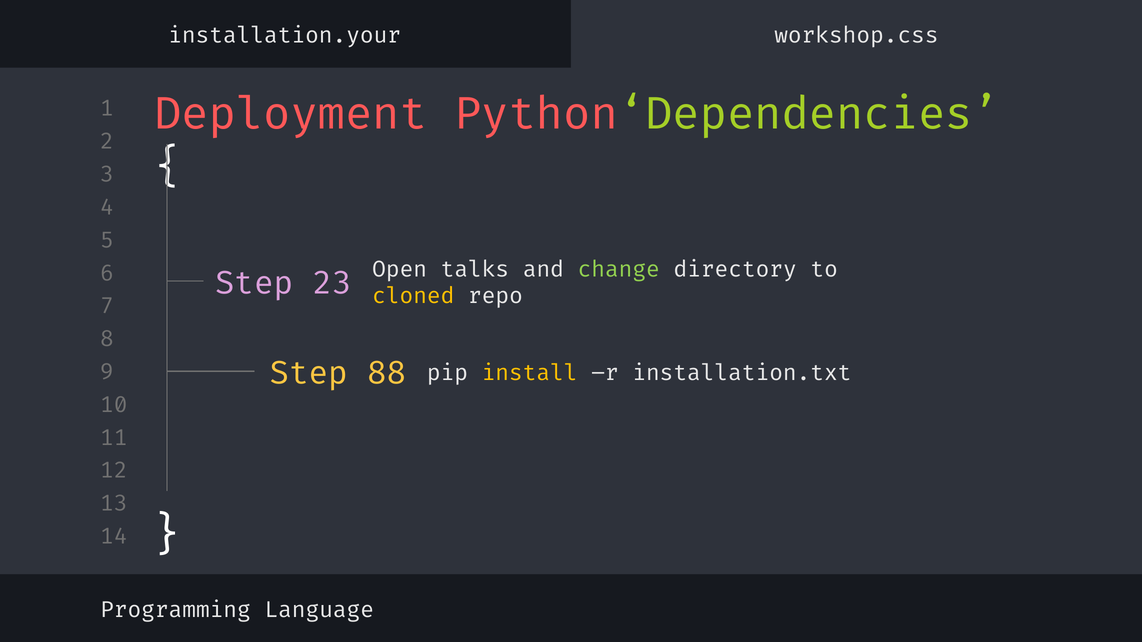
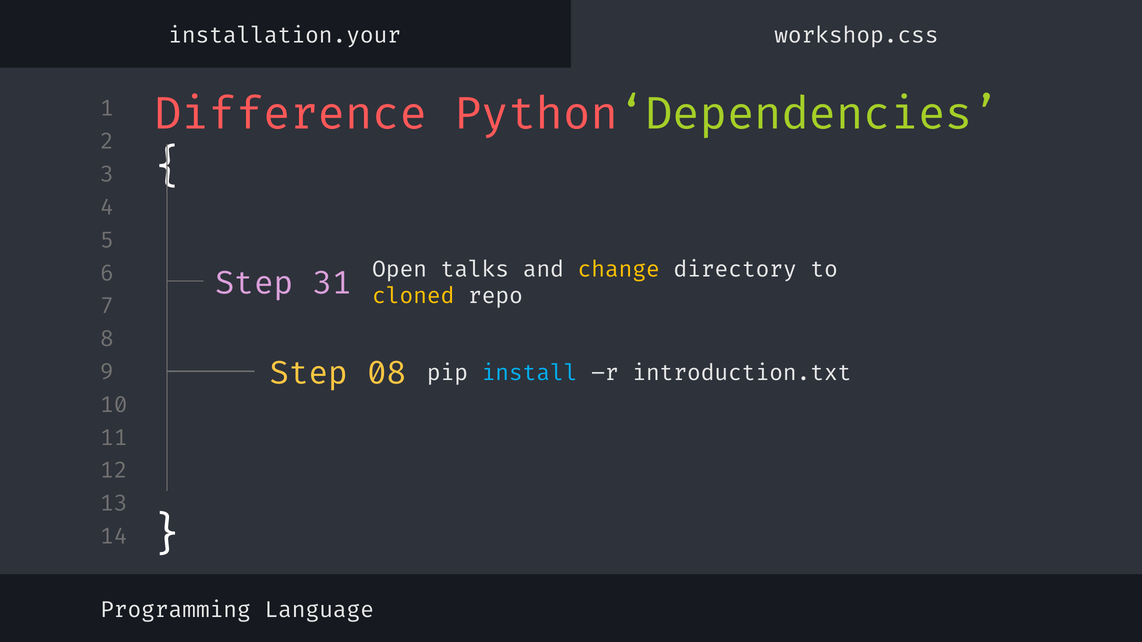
Deployment: Deployment -> Difference (291, 114)
23: 23 -> 31 (332, 284)
change colour: light green -> yellow (619, 269)
88: 88 -> 08 (387, 374)
install colour: yellow -> light blue (530, 373)
installation.txt: installation.txt -> introduction.txt (742, 373)
